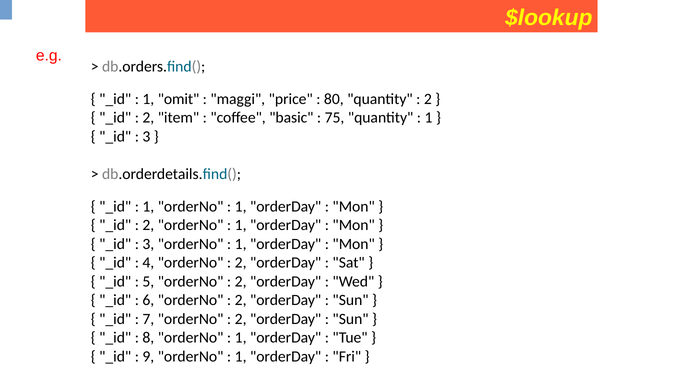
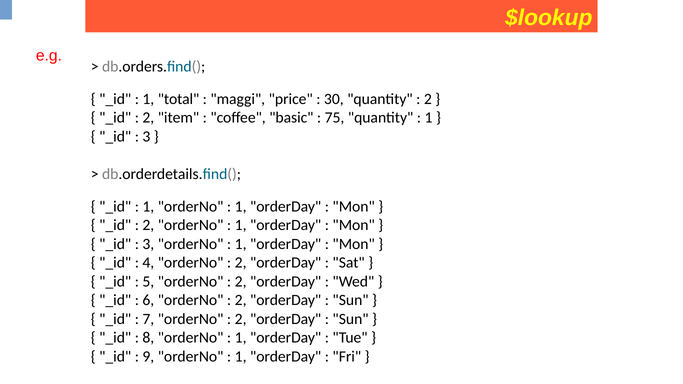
omit: omit -> total (179, 99)
80: 80 -> 30 (334, 99)
